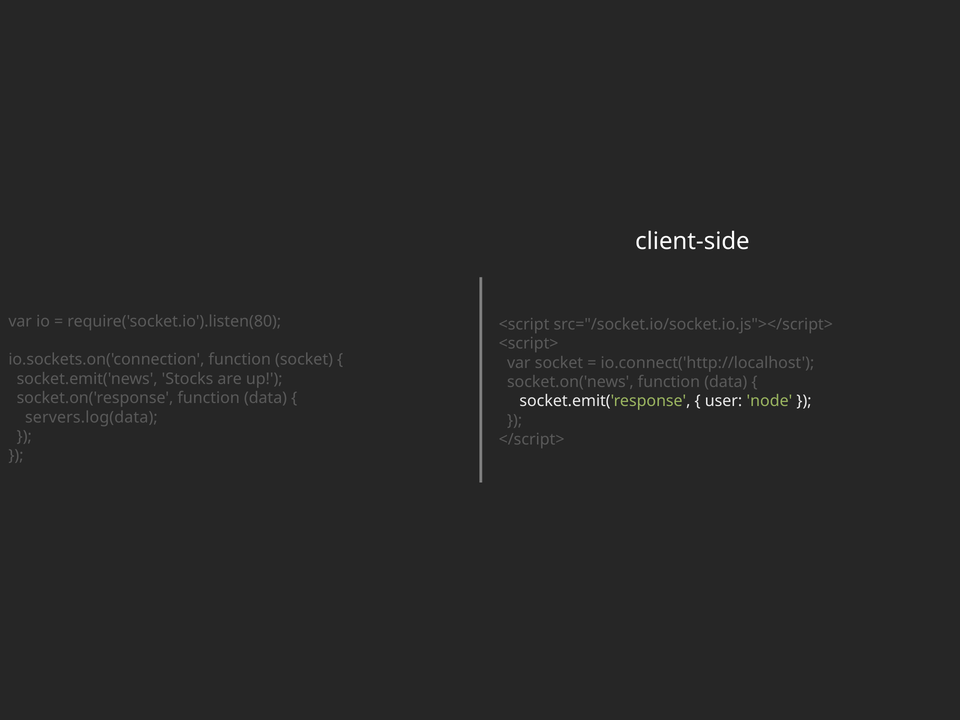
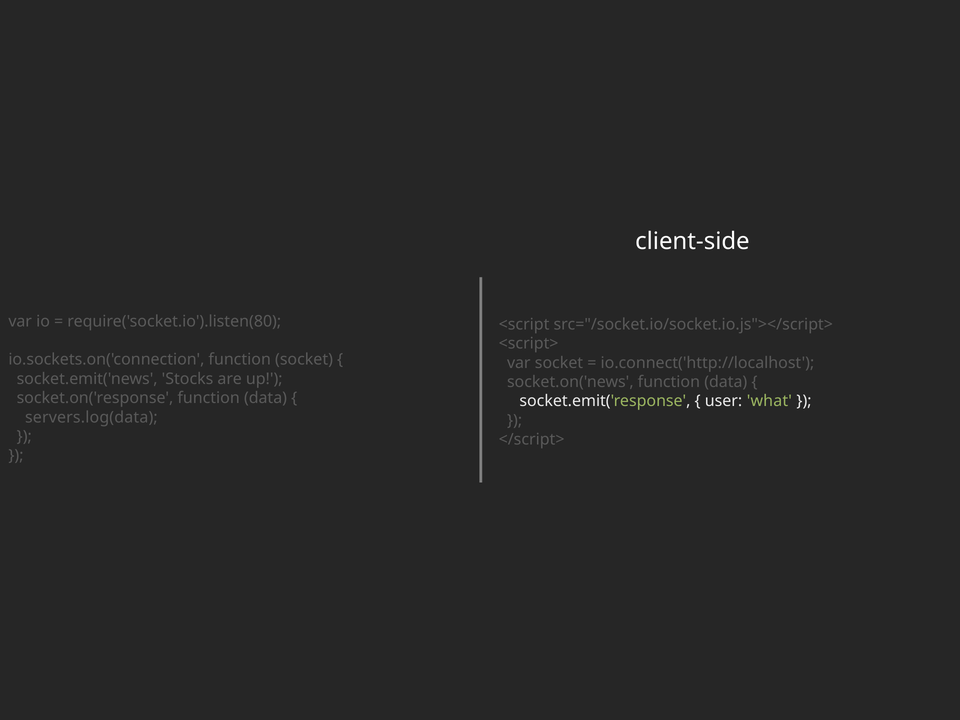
node: node -> what (769, 401)
